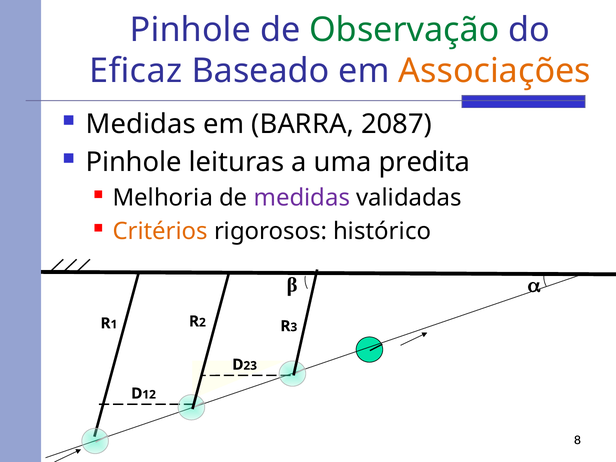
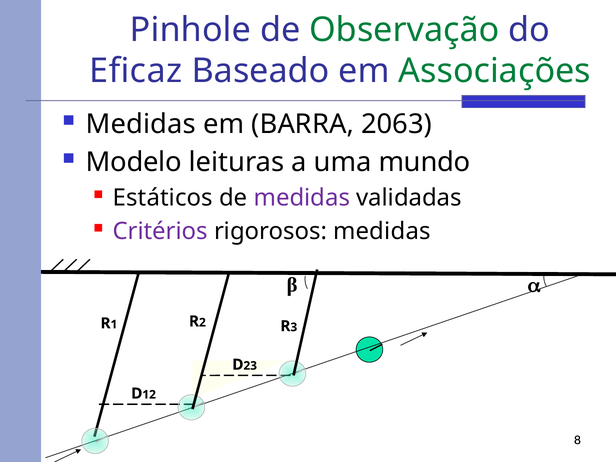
Associações colour: orange -> green (495, 71)
2087: 2087 -> 2063 (396, 124)
Pinhole: Pinhole -> Modelo (134, 162)
predita: predita -> mundo (424, 162)
Melhoria: Melhoria -> Estáticos (163, 198)
Critérios colour: orange -> purple (160, 231)
rigorosos histórico: histórico -> medidas (382, 231)
